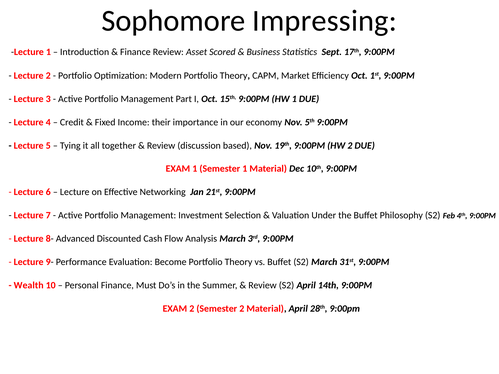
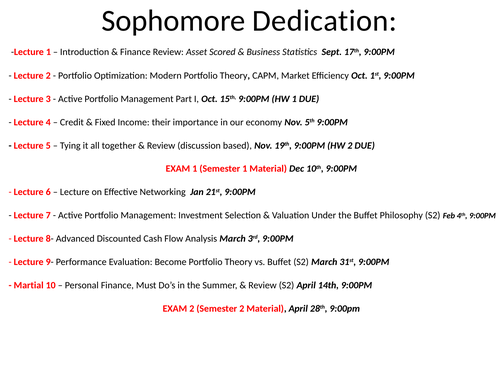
Impressing: Impressing -> Dedication (325, 21)
Wealth: Wealth -> Martial (29, 285)
